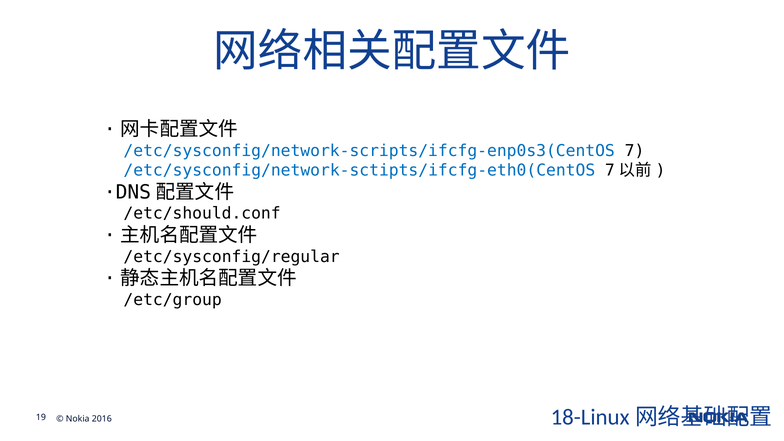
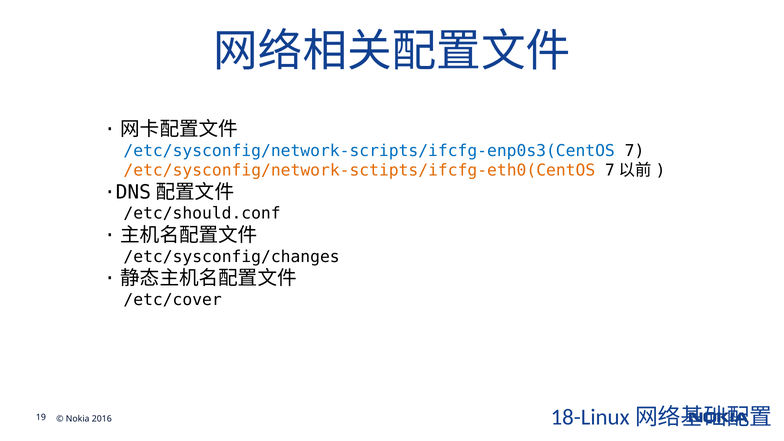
/etc/sysconfig/network-sctipts/ifcfg-eth0(CentOS colour: blue -> orange (359, 170)
/etc/sysconfig/regular: /etc/sysconfig/regular -> /etc/sysconfig/changes (232, 257)
/etc/group: /etc/group -> /etc/cover (173, 300)
